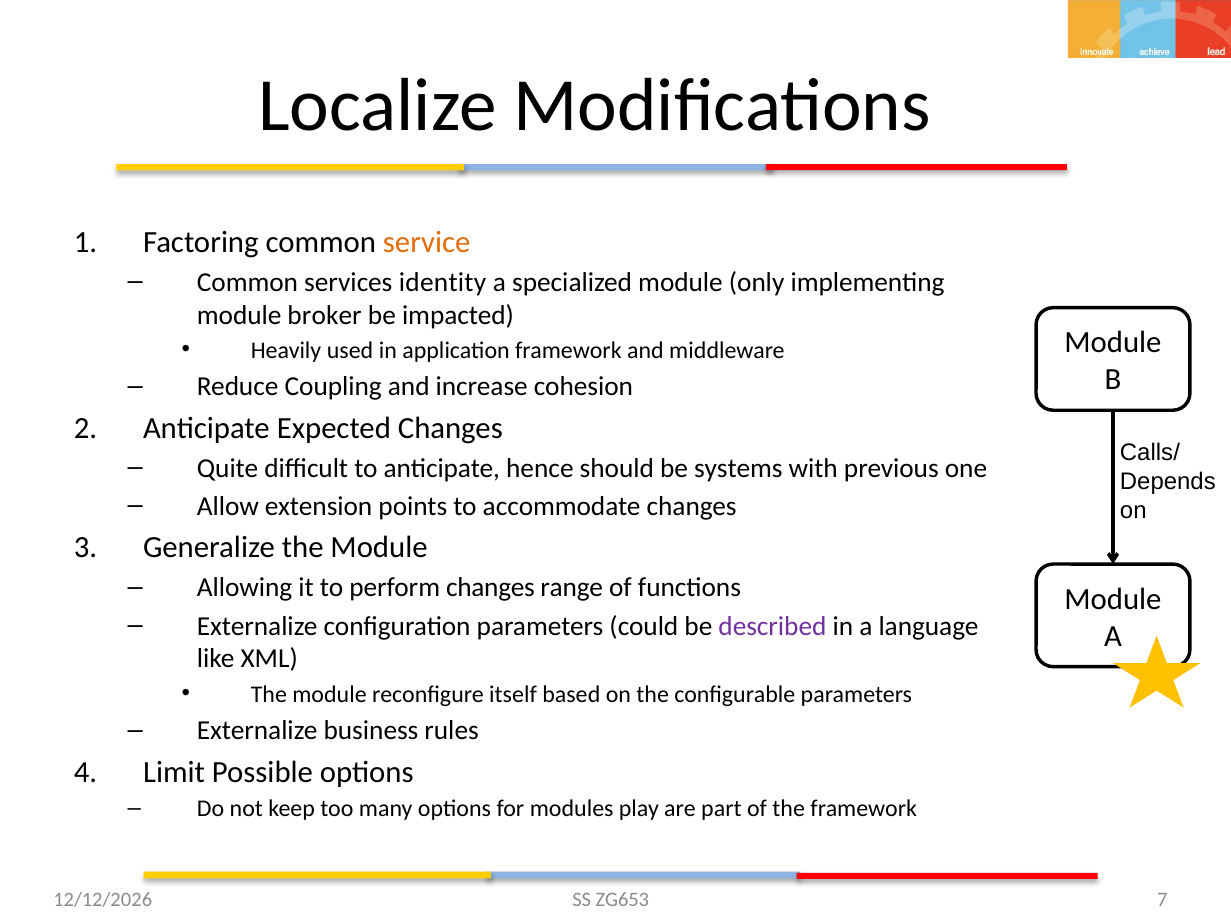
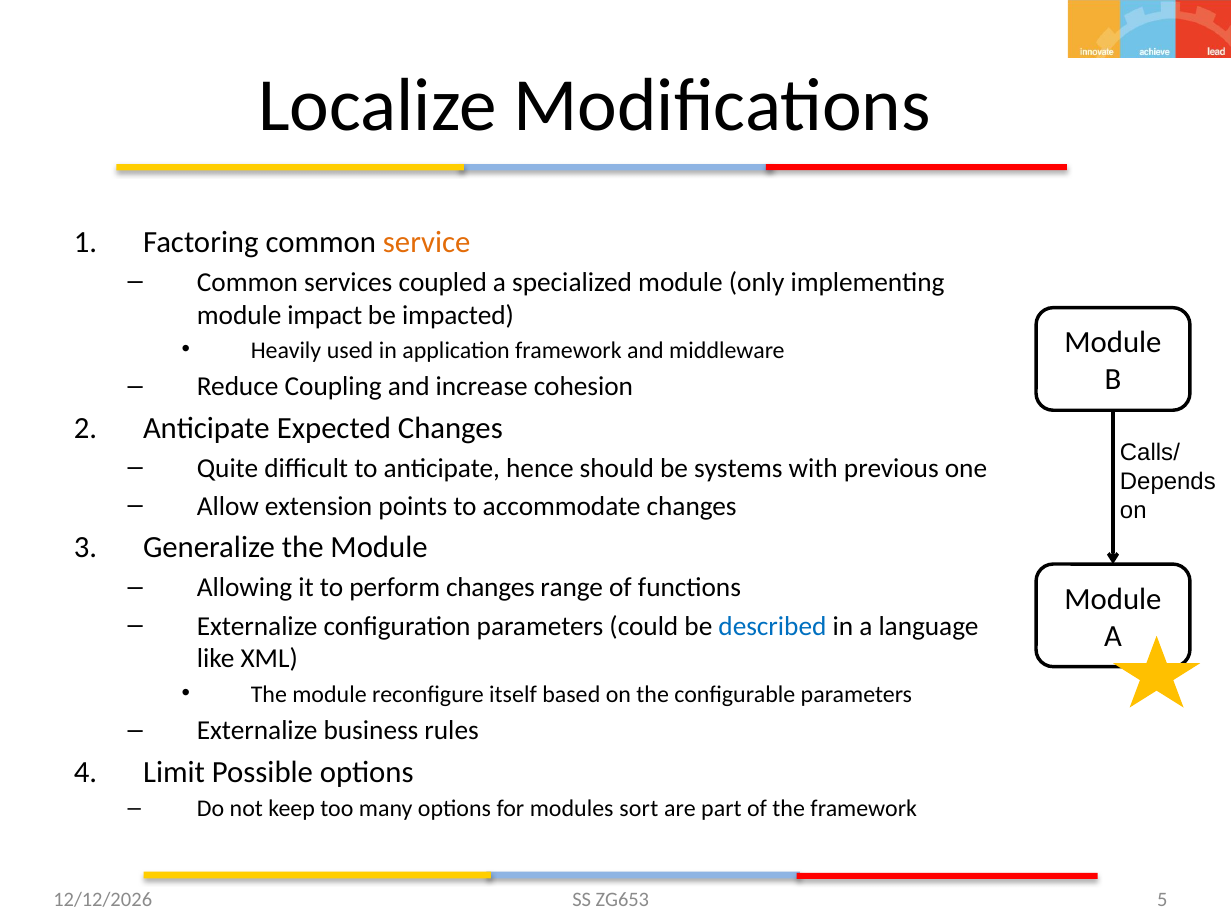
identity: identity -> coupled (443, 282)
broker: broker -> impact (325, 315)
described colour: purple -> blue (772, 626)
play: play -> sort (639, 809)
7: 7 -> 5 (1162, 900)
